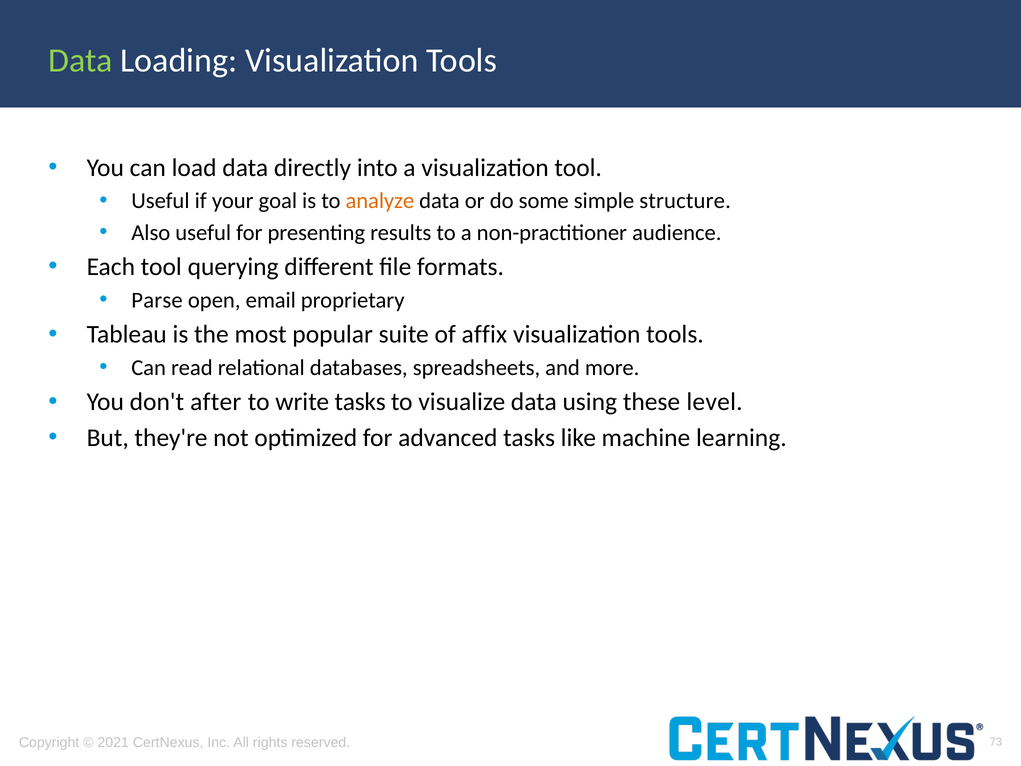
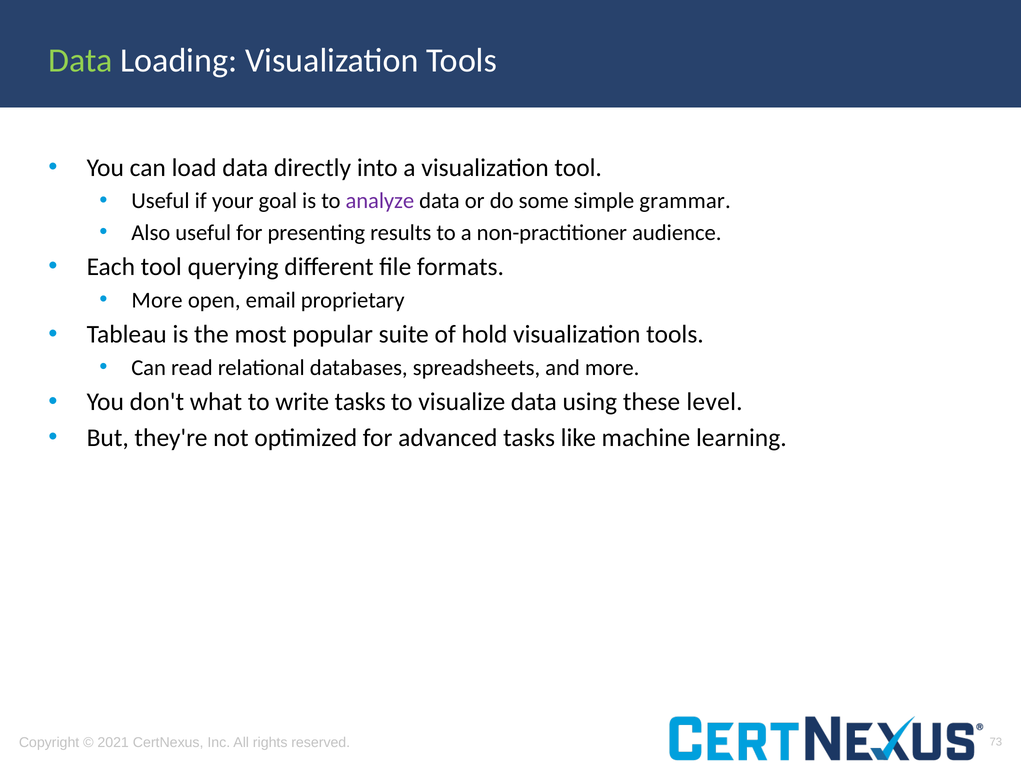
analyze colour: orange -> purple (380, 201)
structure: structure -> grammar (685, 201)
Parse: Parse -> More (157, 300)
affix: affix -> hold (485, 334)
after: after -> what (216, 402)
